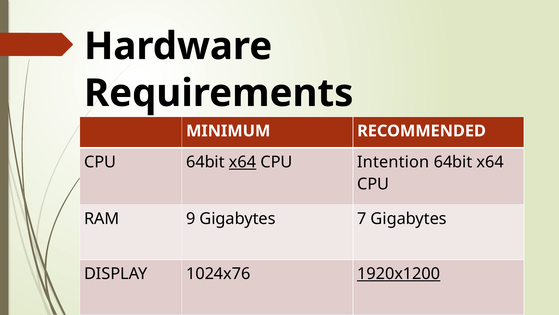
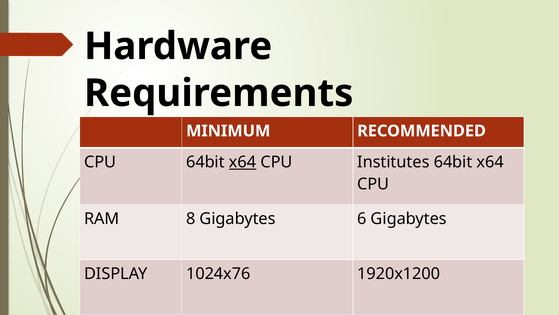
Intention: Intention -> Institutes (393, 162)
9: 9 -> 8 (191, 218)
7: 7 -> 6 (362, 218)
1920x1200 underline: present -> none (399, 273)
